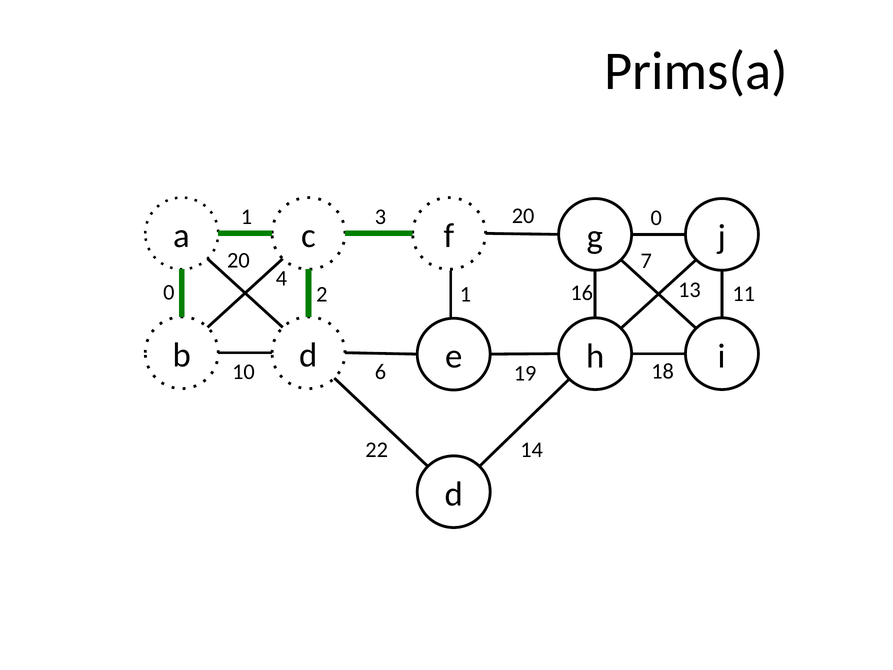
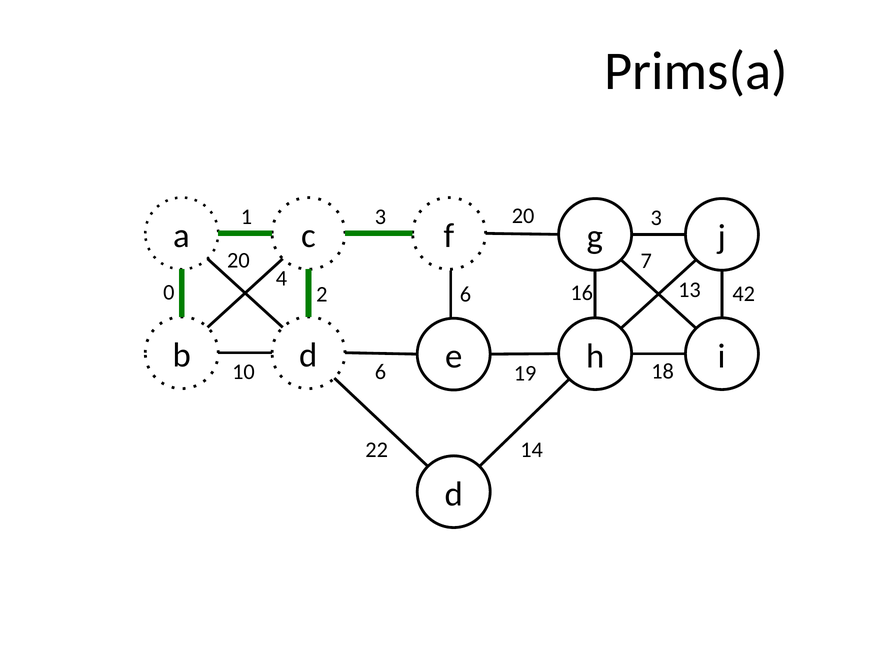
20 0: 0 -> 3 (656, 218)
11: 11 -> 42 (744, 294)
2 1: 1 -> 6 (465, 294)
